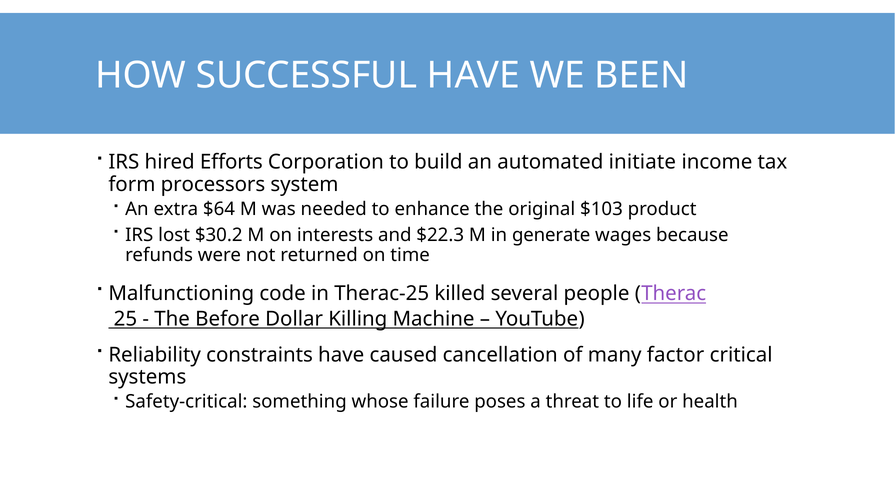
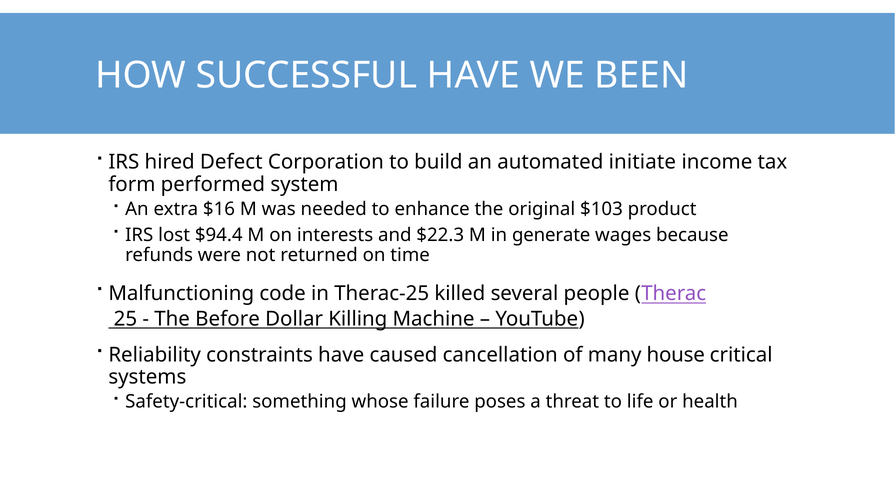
Efforts: Efforts -> Defect (231, 162)
processors: processors -> performed (213, 184)
$64: $64 -> $16 (219, 209)
$30.2: $30.2 -> $94.4 (219, 235)
factor: factor -> house (676, 354)
